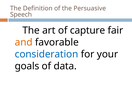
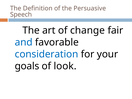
capture: capture -> change (87, 30)
and colour: orange -> blue (24, 42)
data: data -> look (65, 66)
